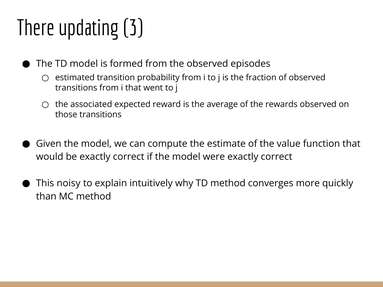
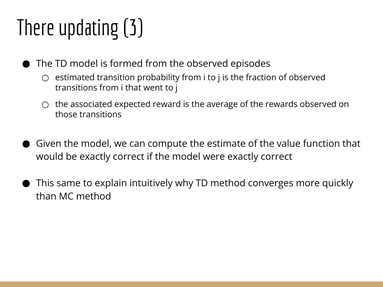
noisy: noisy -> same (69, 183)
